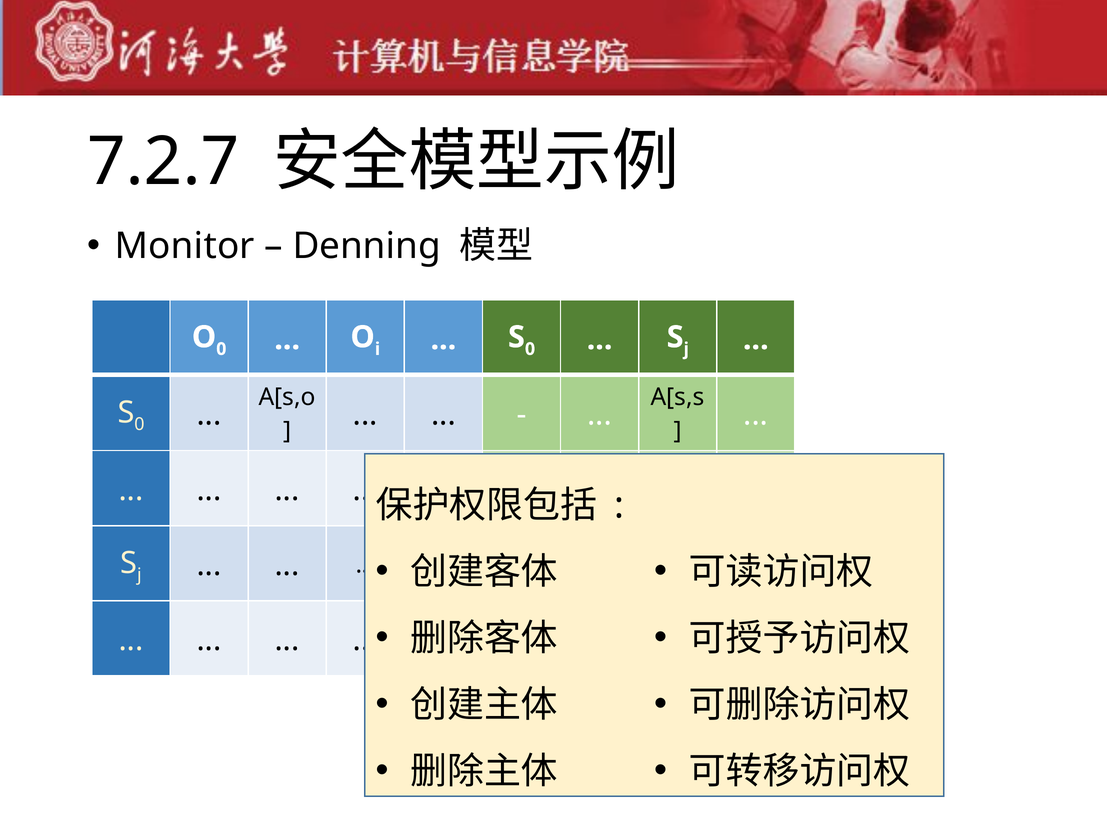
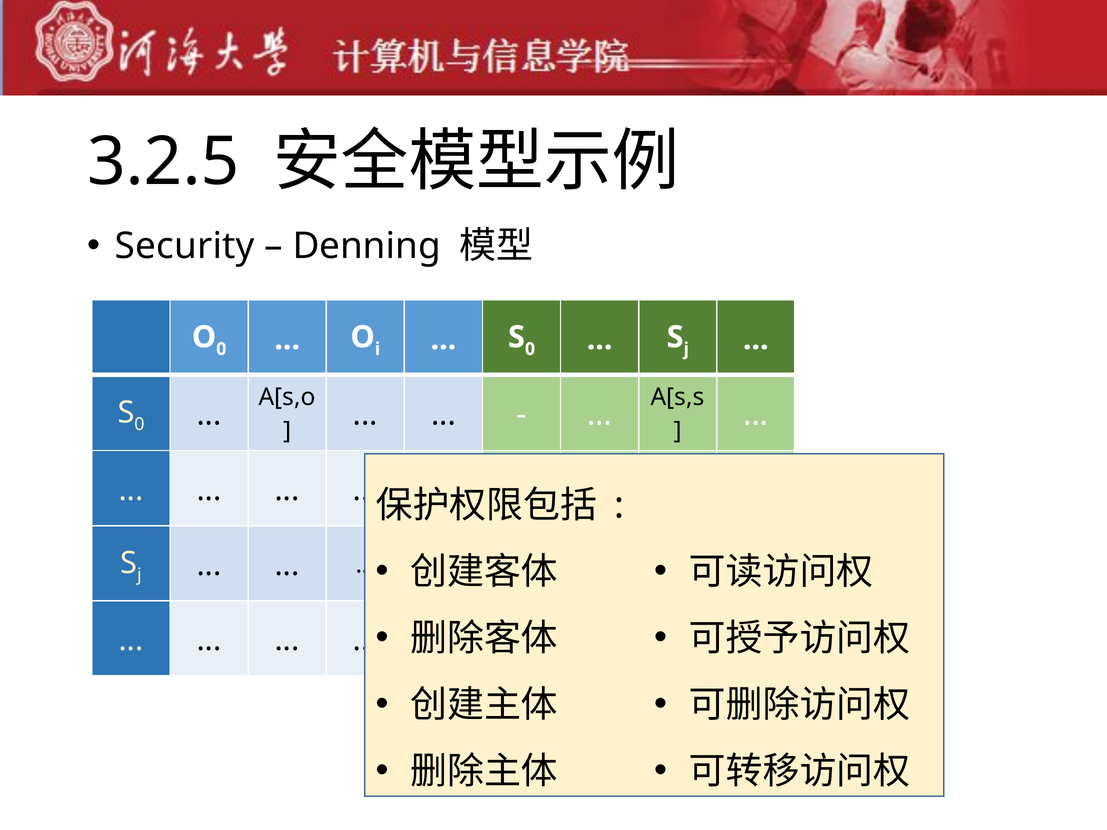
7.2.7: 7.2.7 -> 3.2.5 (163, 162)
Monitor: Monitor -> Security (185, 246)
